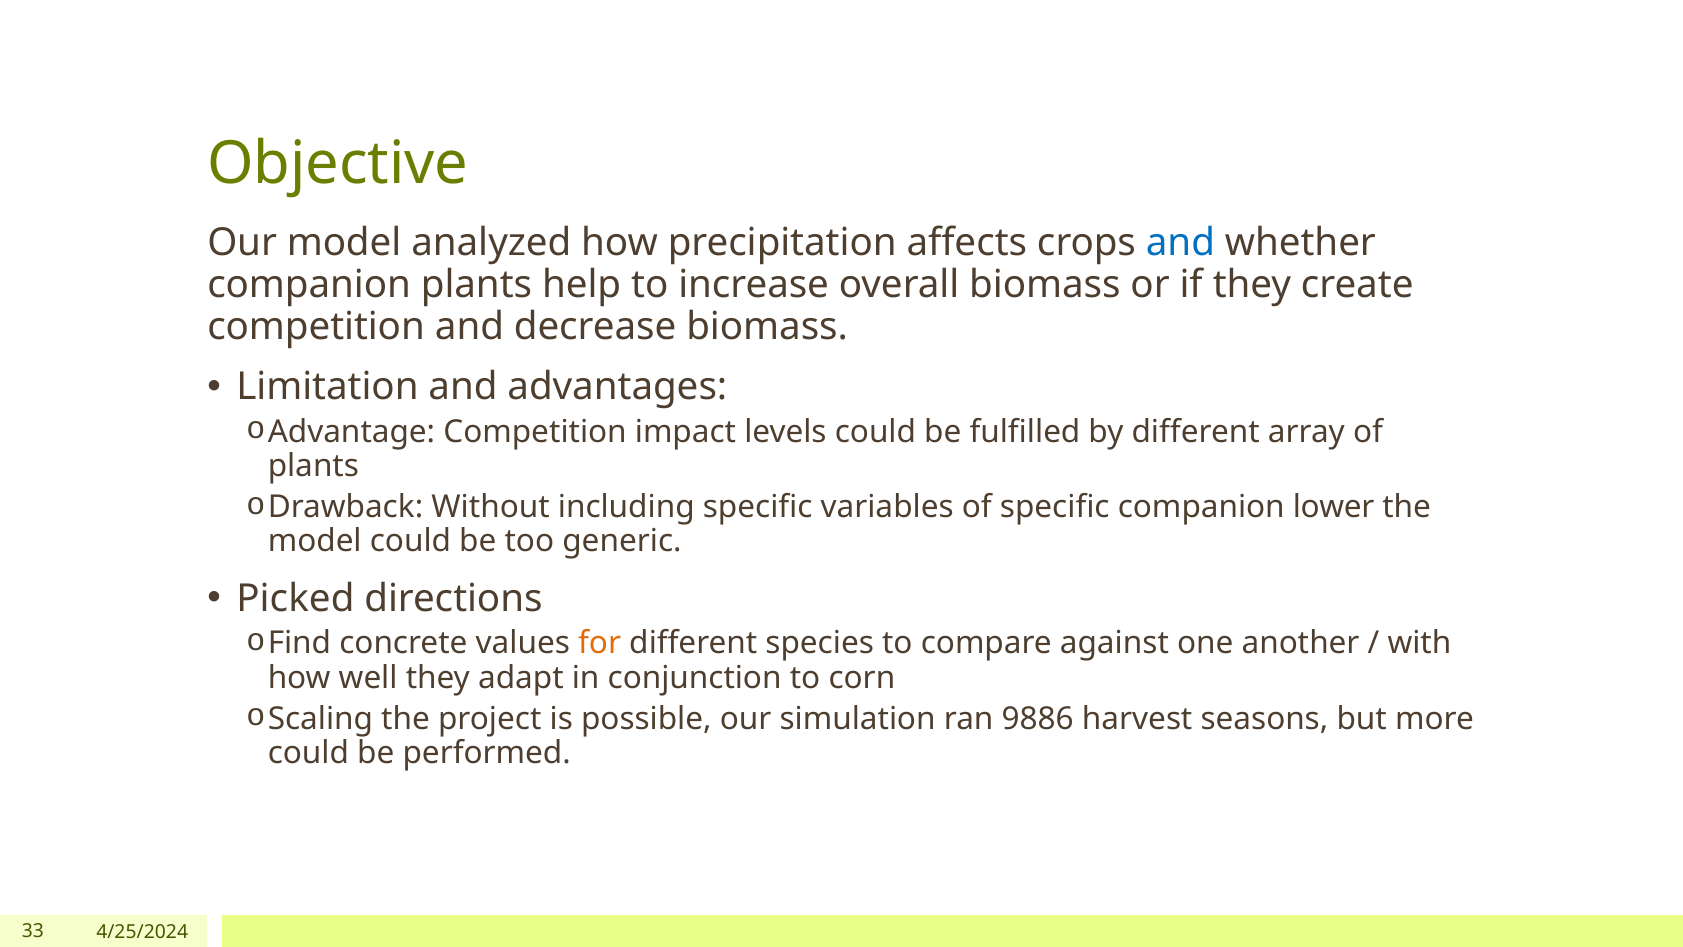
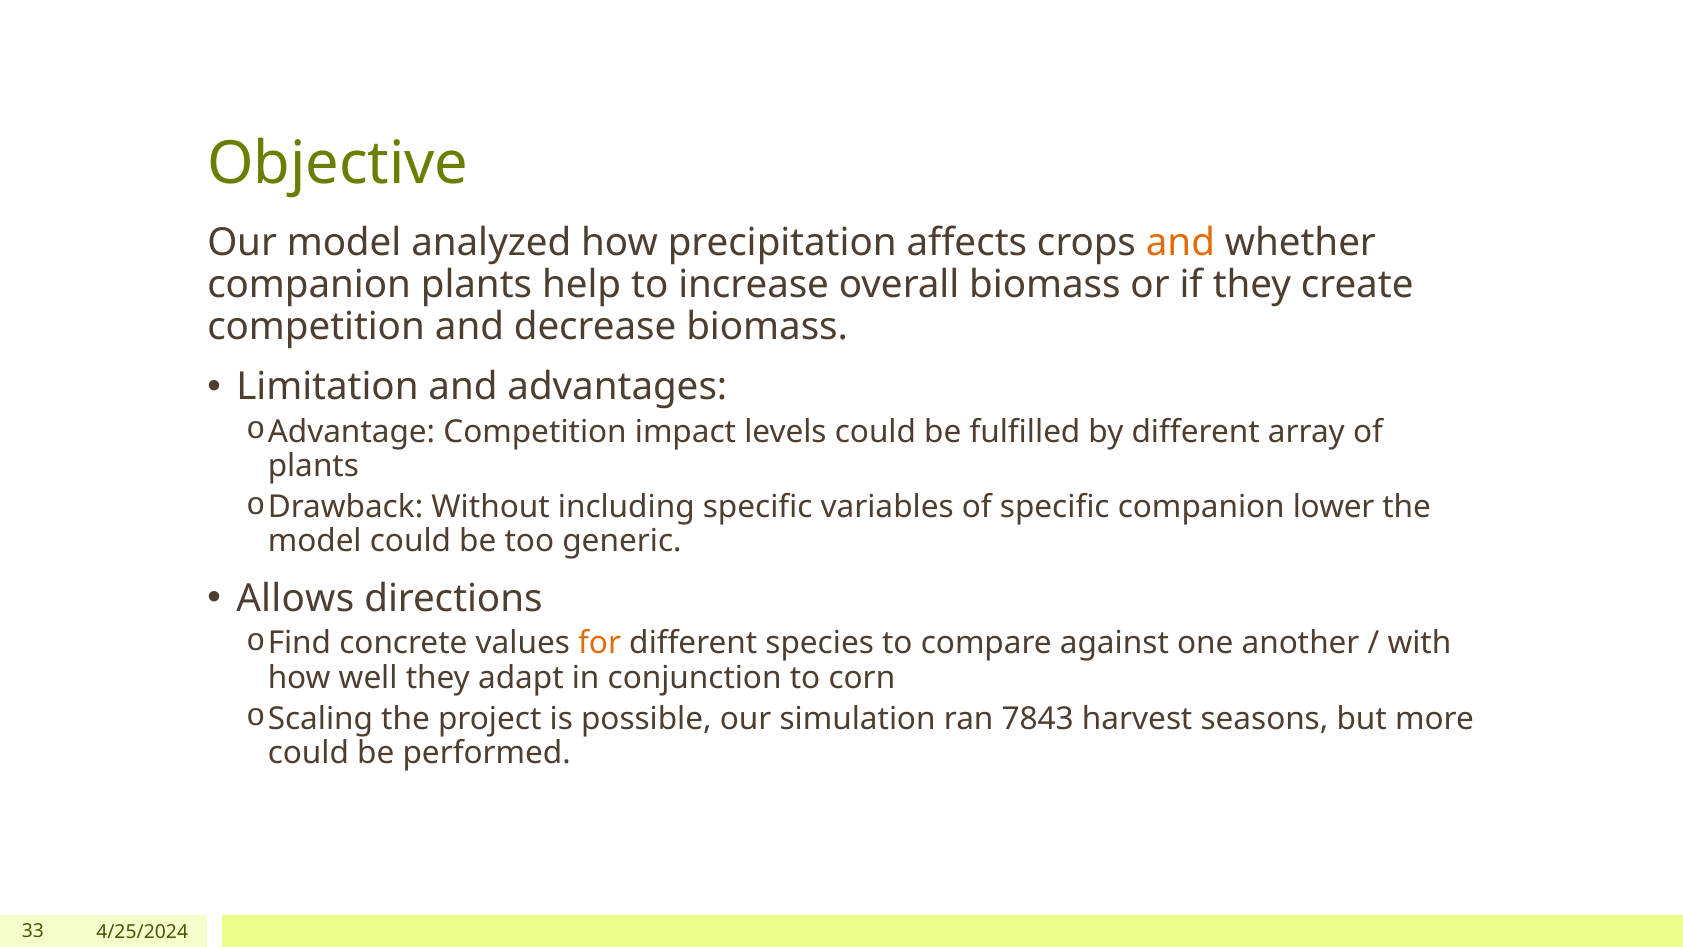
and colour: blue -> orange (1180, 243)
Picked: Picked -> Allows (295, 598)
9886: 9886 -> 7843 (1038, 718)
